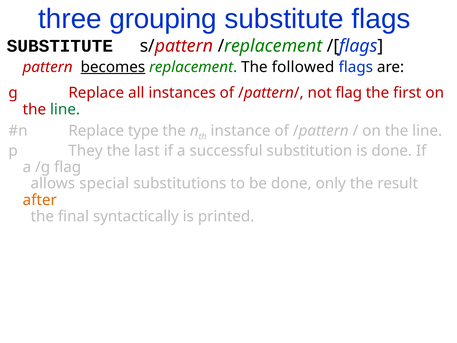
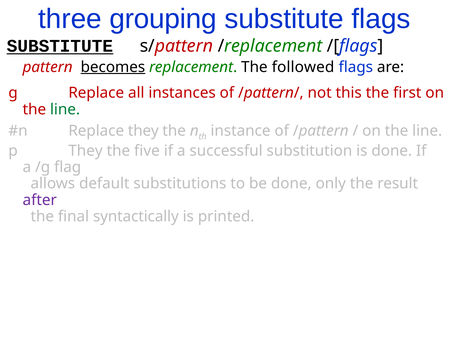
SUBSTITUTE underline: none -> present (60, 46)
not flag: flag -> this (349, 93)
Replace type: type -> they (143, 131)
last: last -> five (147, 151)
special: special -> default (104, 183)
after colour: orange -> purple (40, 200)
